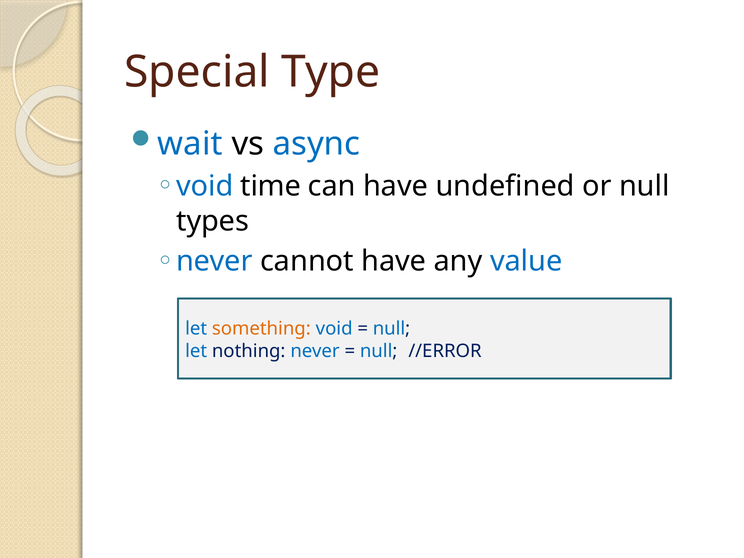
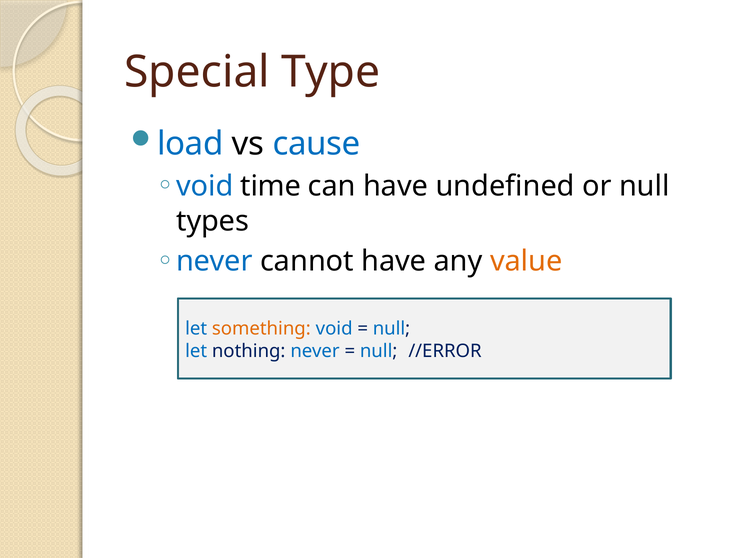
wait: wait -> load (190, 144)
async: async -> cause (317, 144)
value colour: blue -> orange (526, 261)
